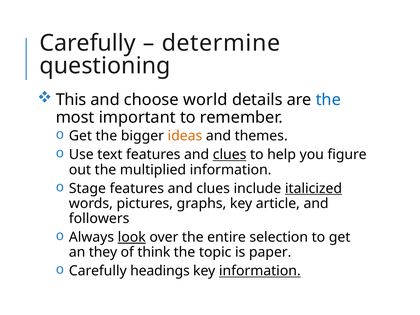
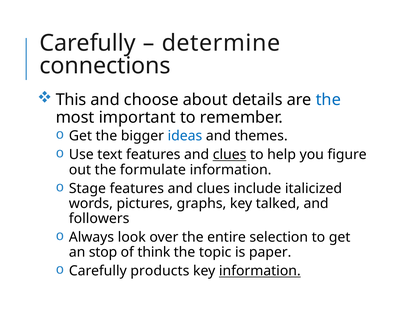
questioning: questioning -> connections (105, 66)
world: world -> about (205, 100)
ideas colour: orange -> blue (185, 136)
multiplied: multiplied -> formulate (153, 170)
italicized underline: present -> none (313, 188)
article: article -> talked (278, 203)
look underline: present -> none (132, 237)
they: they -> stop (103, 252)
headings: headings -> products (160, 271)
